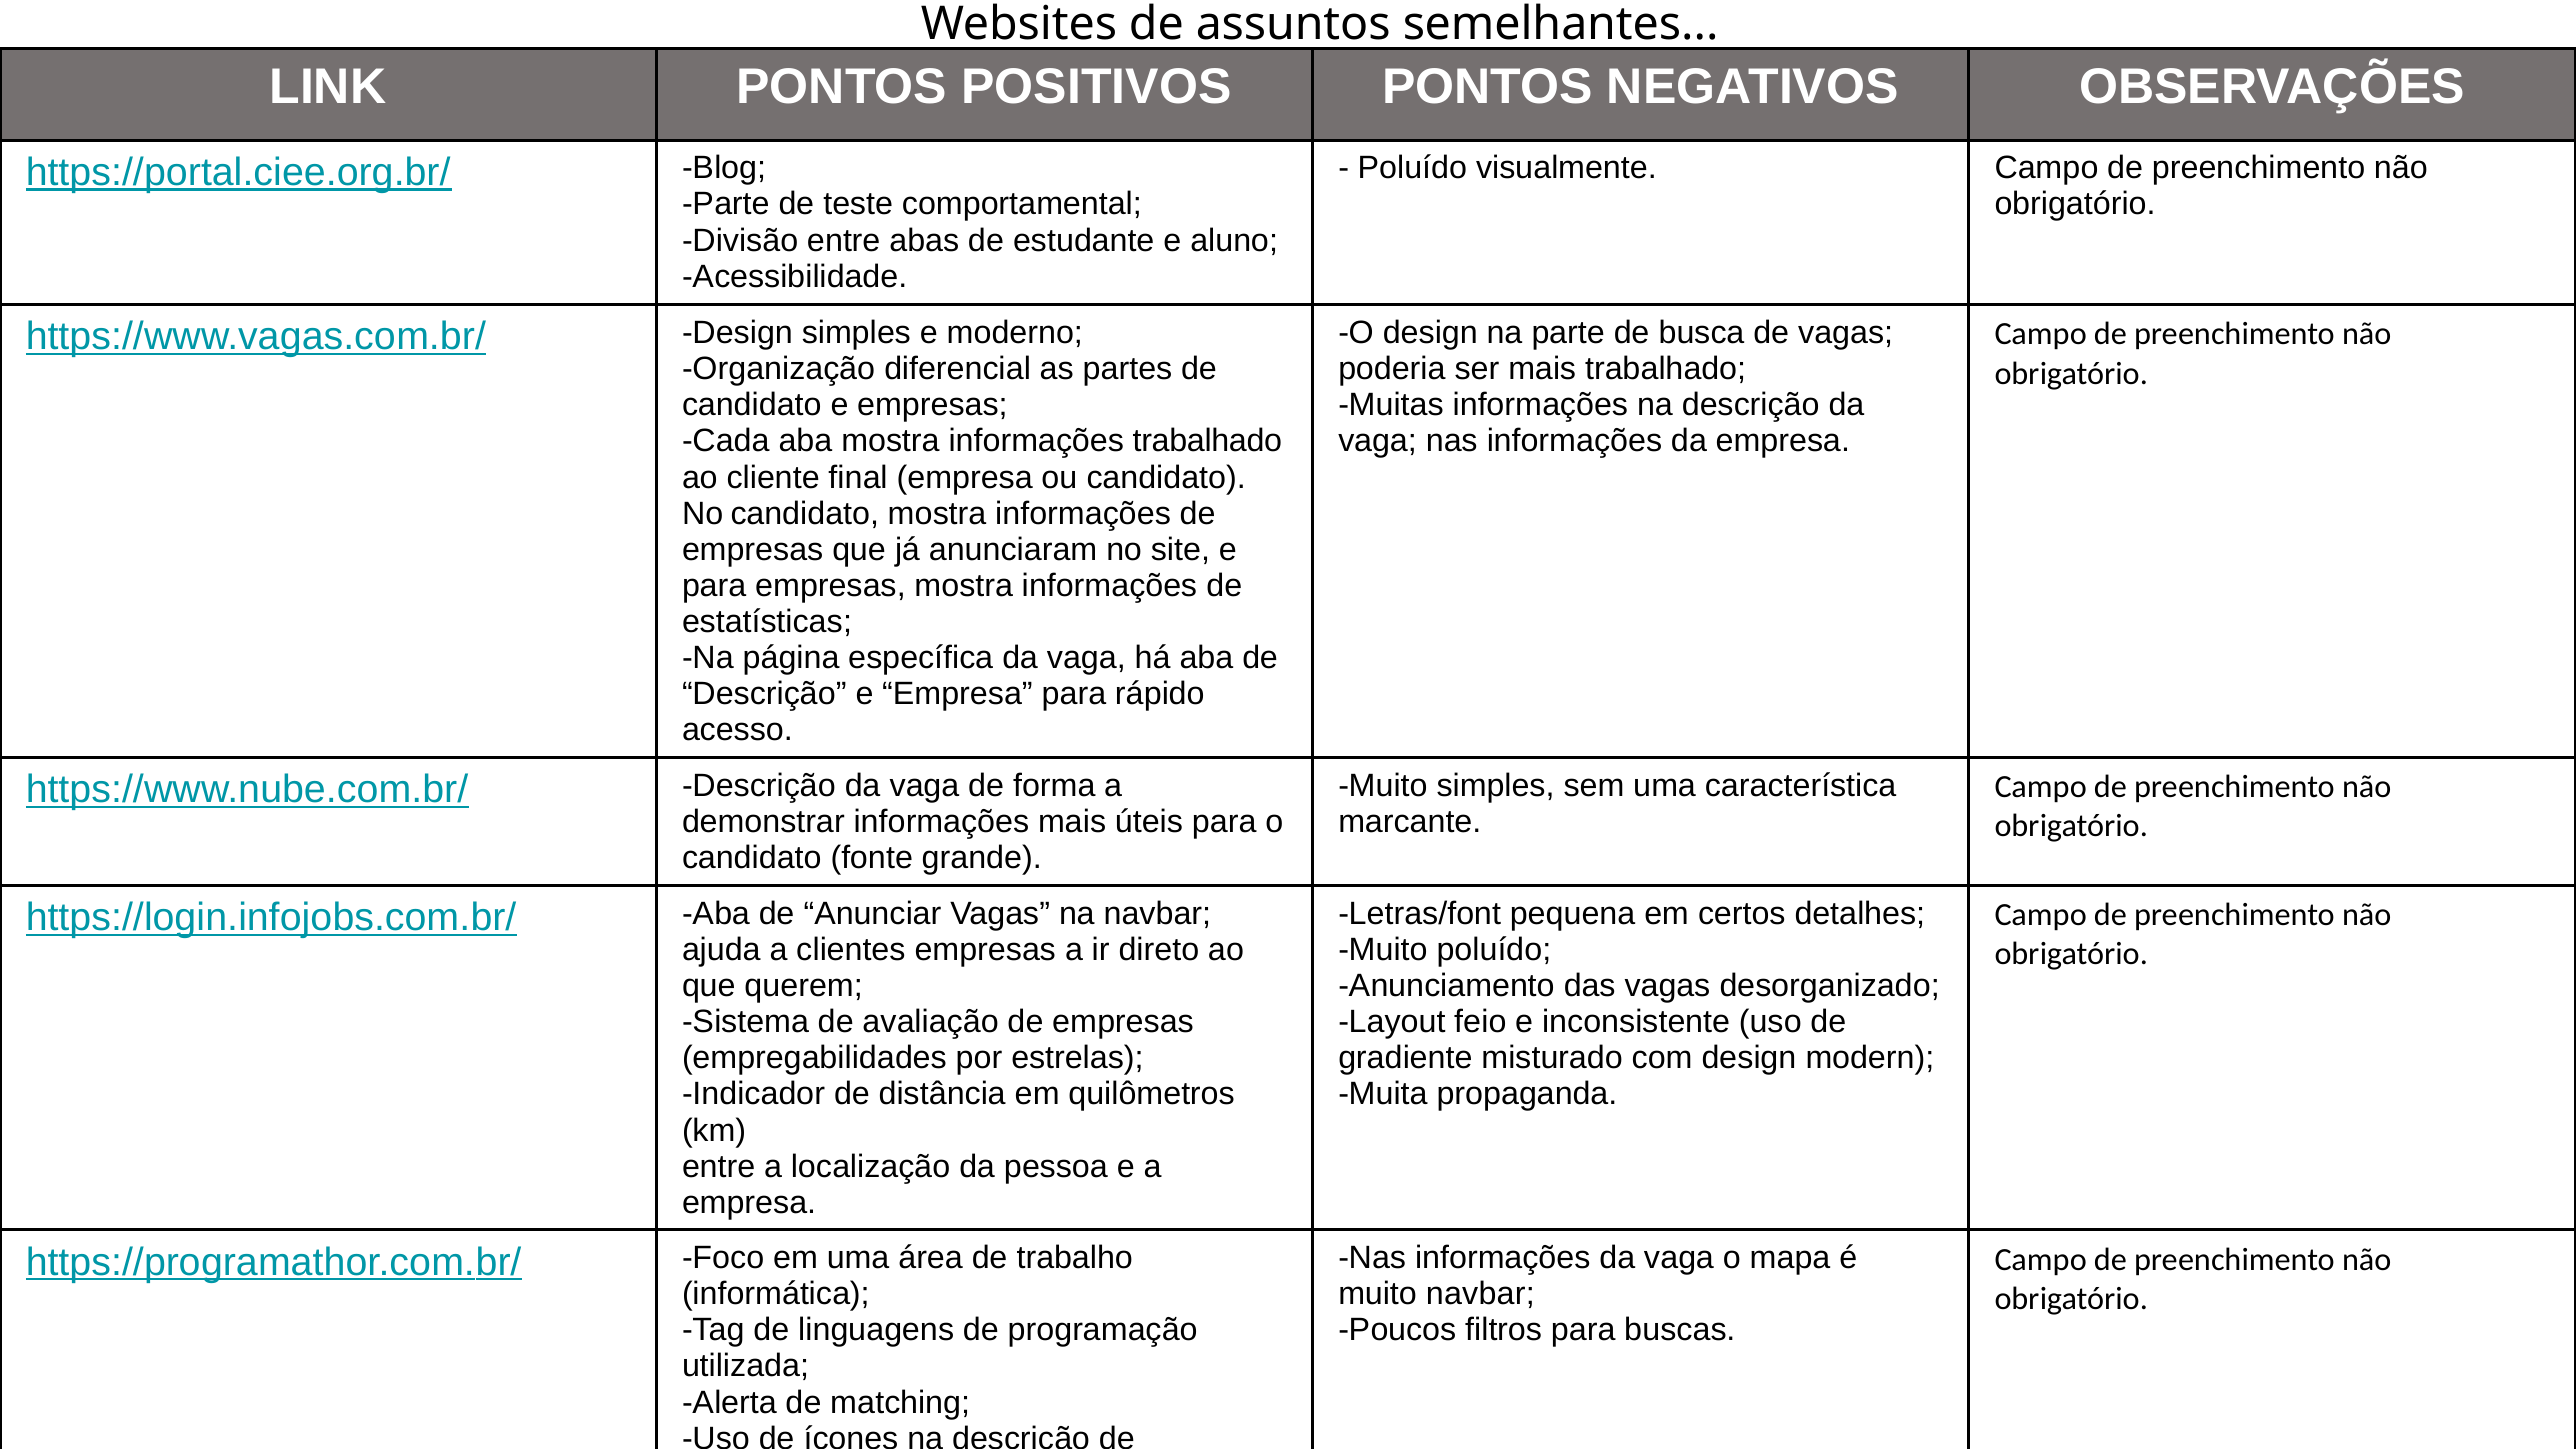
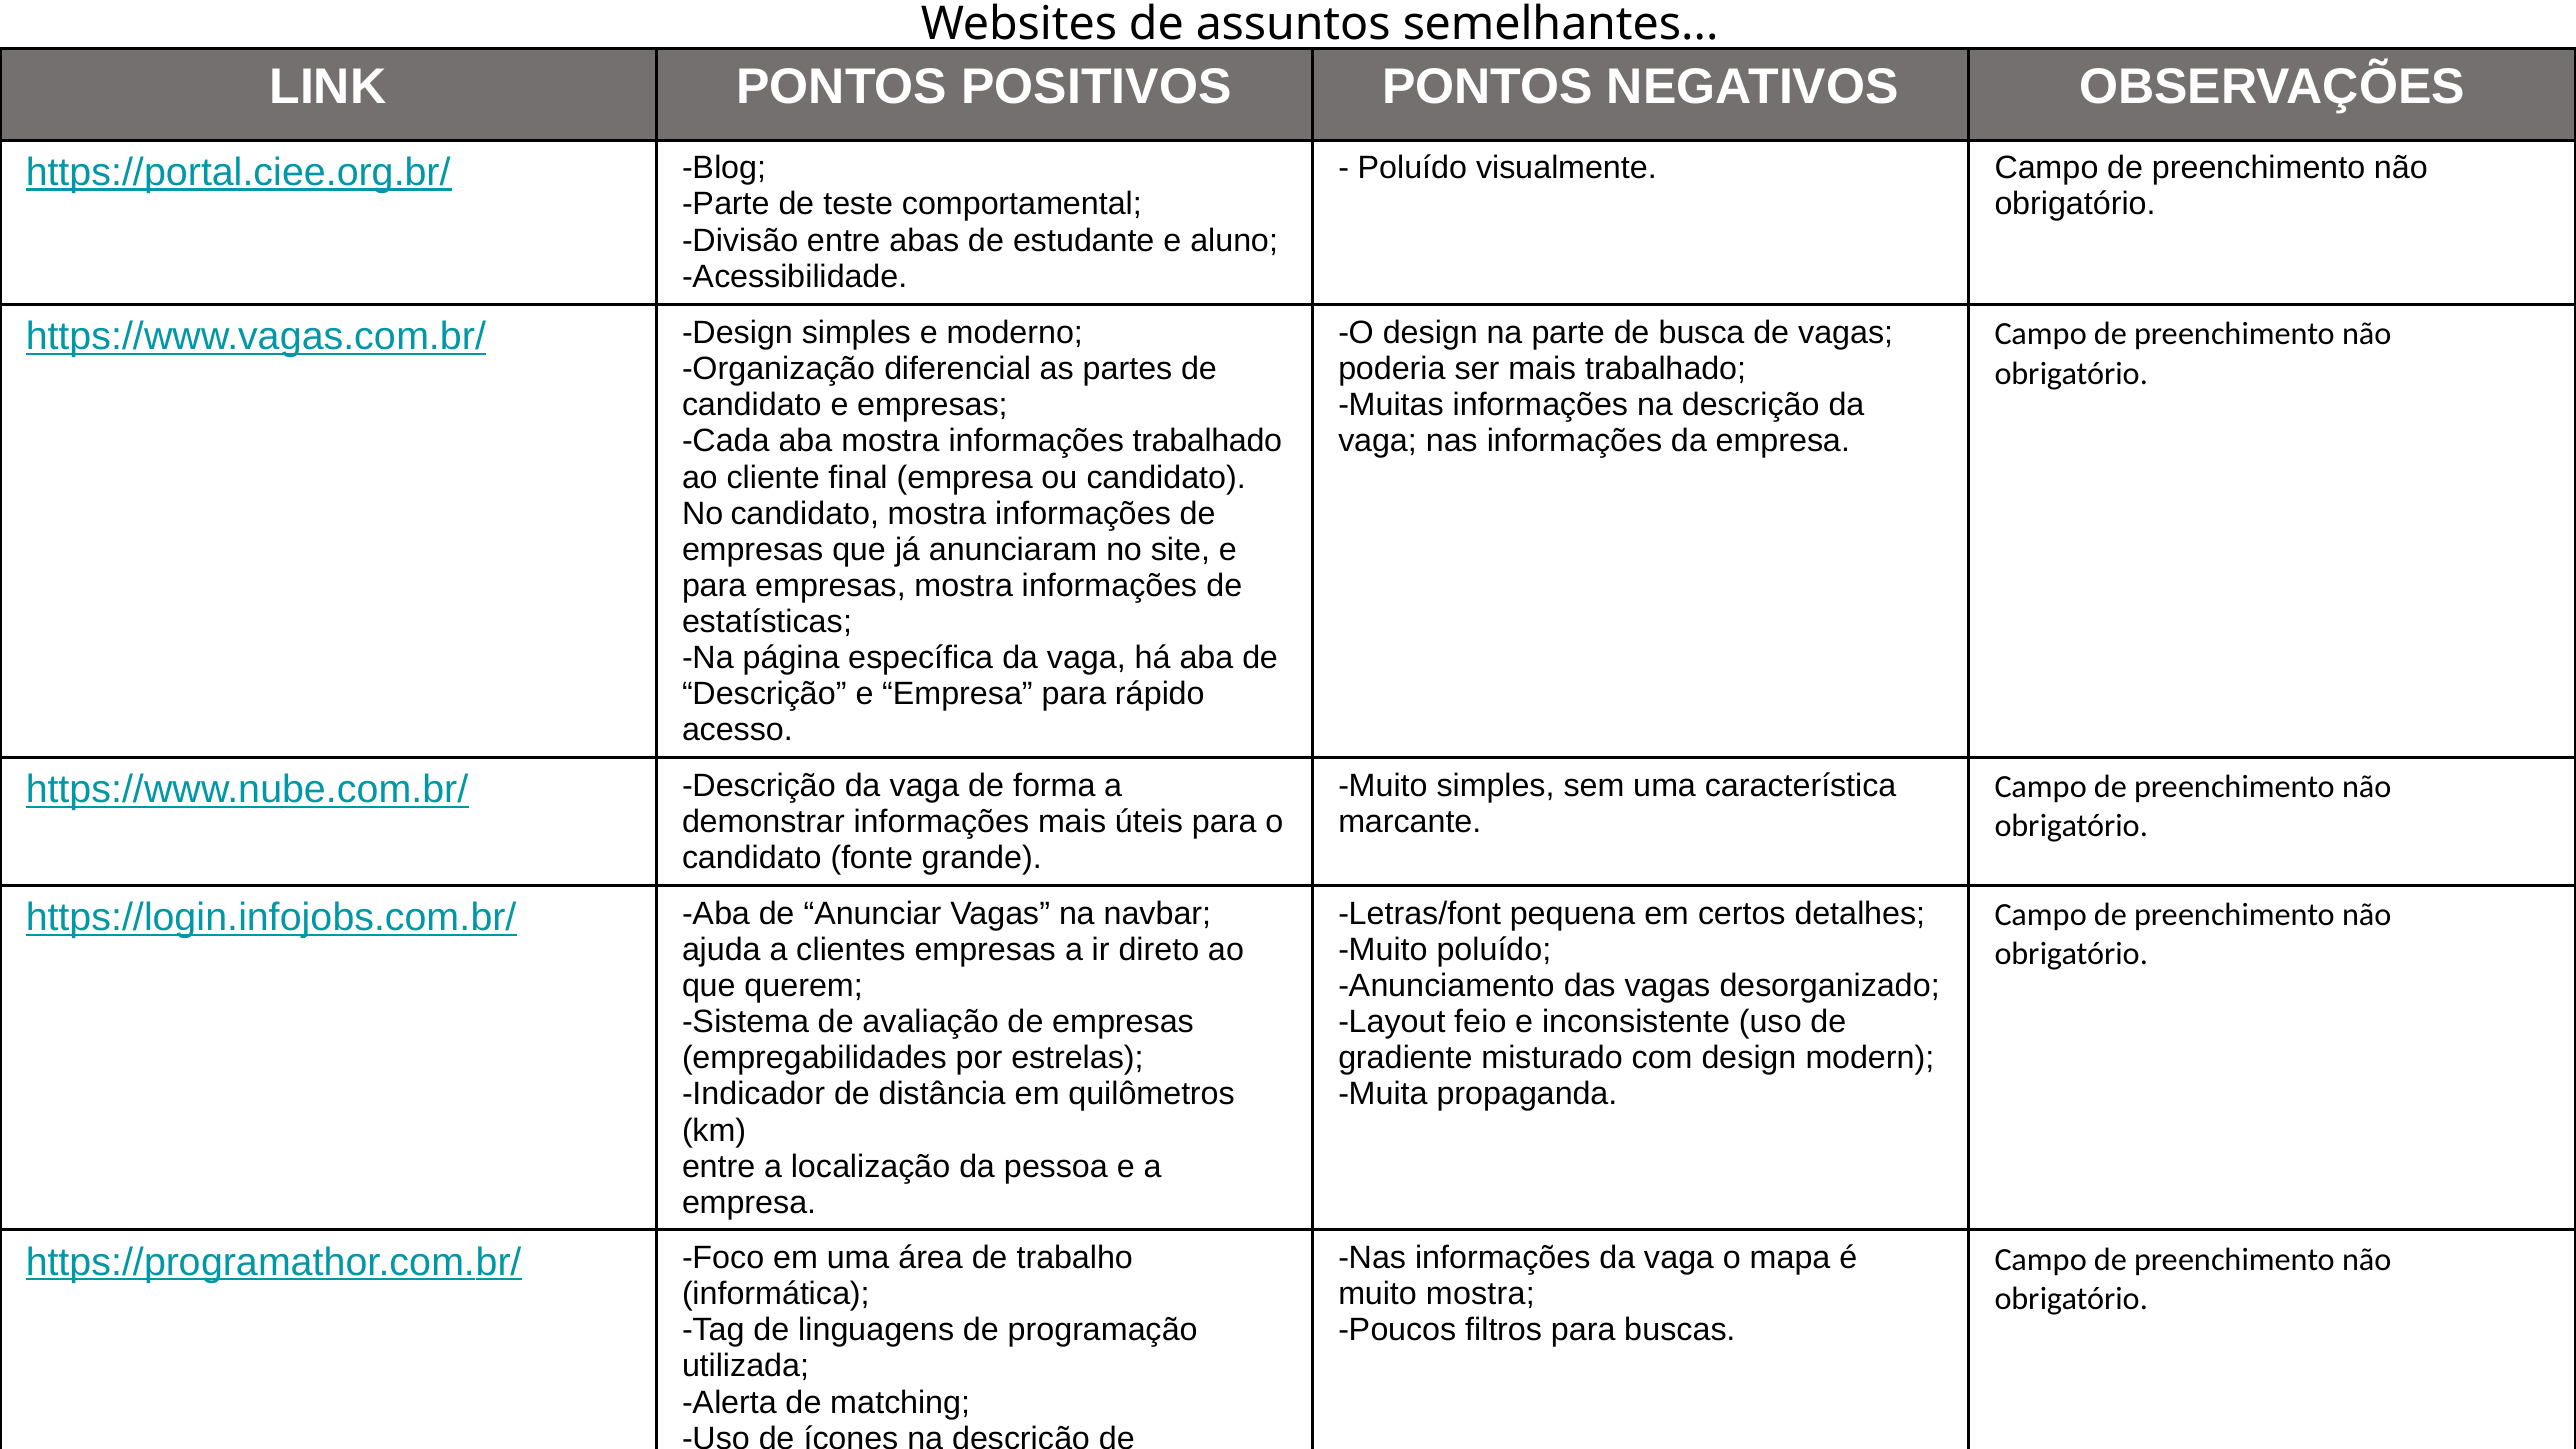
muito navbar: navbar -> mostra (1480, 1294)
